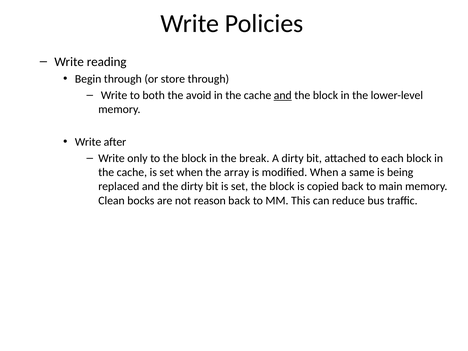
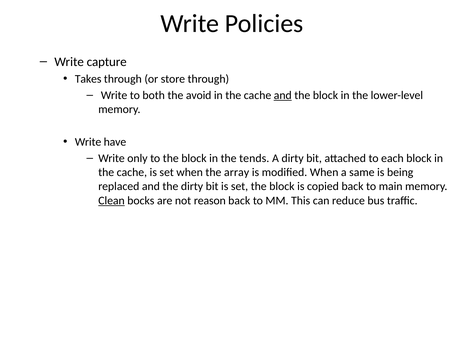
reading: reading -> capture (107, 62)
Begin: Begin -> Takes (88, 79)
after: after -> have (115, 142)
break: break -> tends (254, 158)
Clean underline: none -> present (111, 201)
